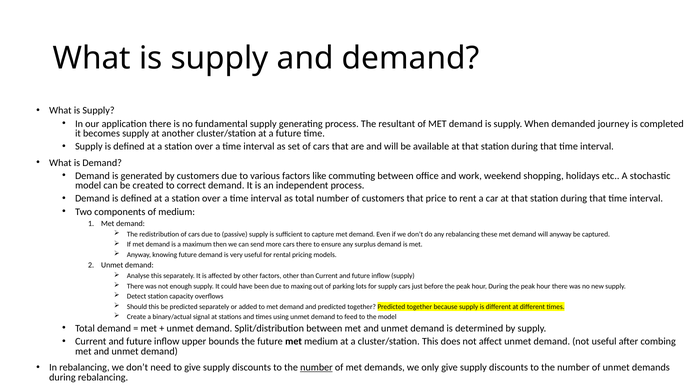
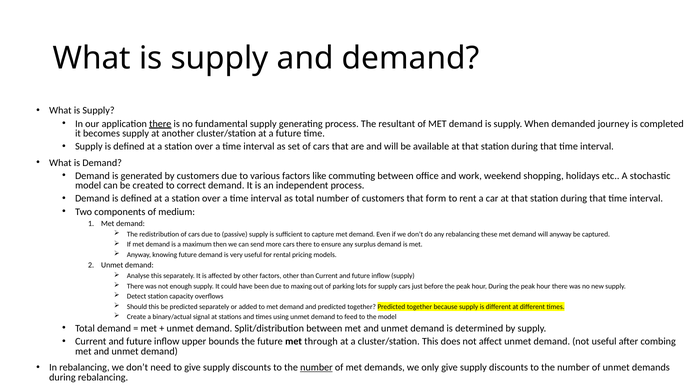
there underline: none -> present (160, 124)
price: price -> form (436, 198)
met medium: medium -> through (321, 341)
